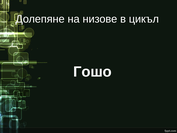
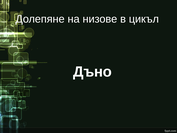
Гошо: Гошо -> Дъно (92, 72)
